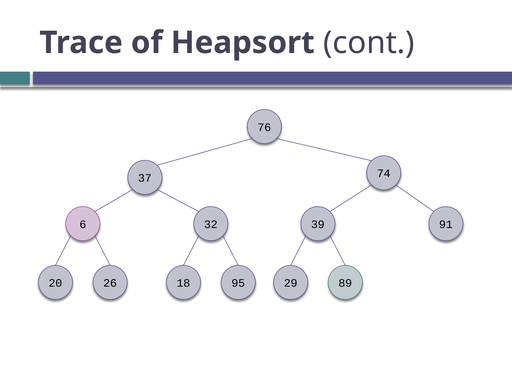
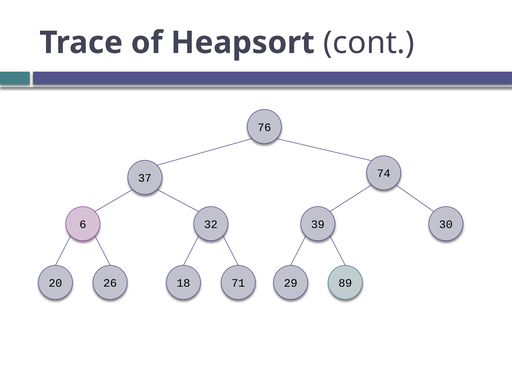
91: 91 -> 30 (446, 224)
95: 95 -> 71 (238, 283)
